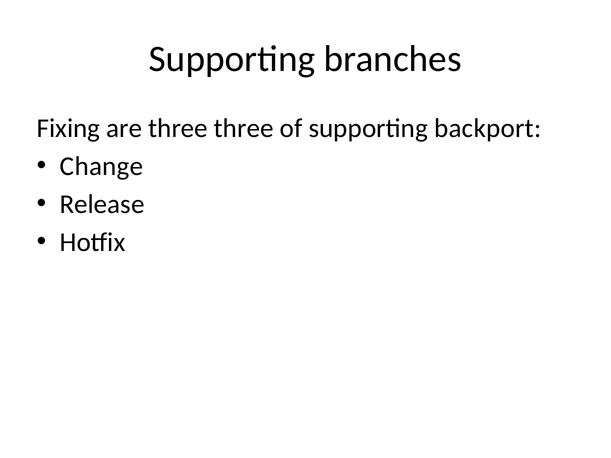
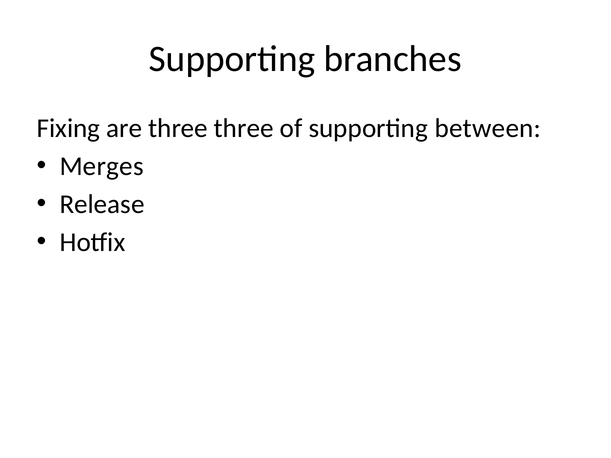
backport: backport -> between (488, 128)
Change: Change -> Merges (102, 166)
